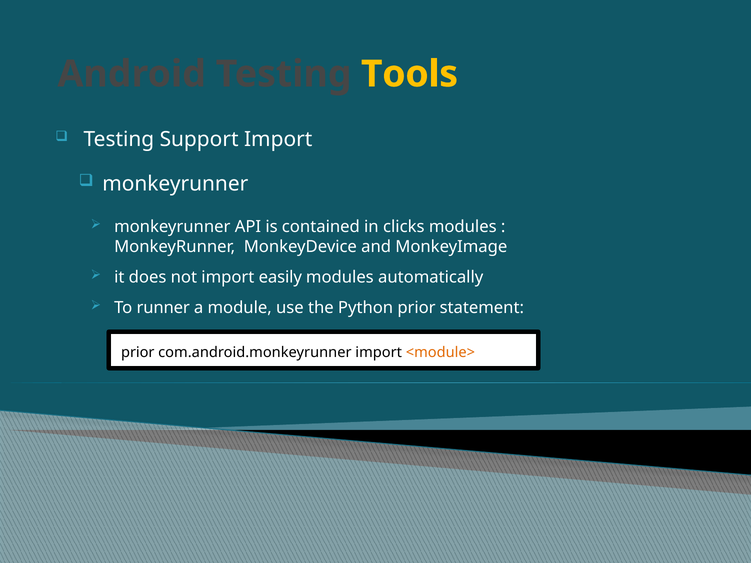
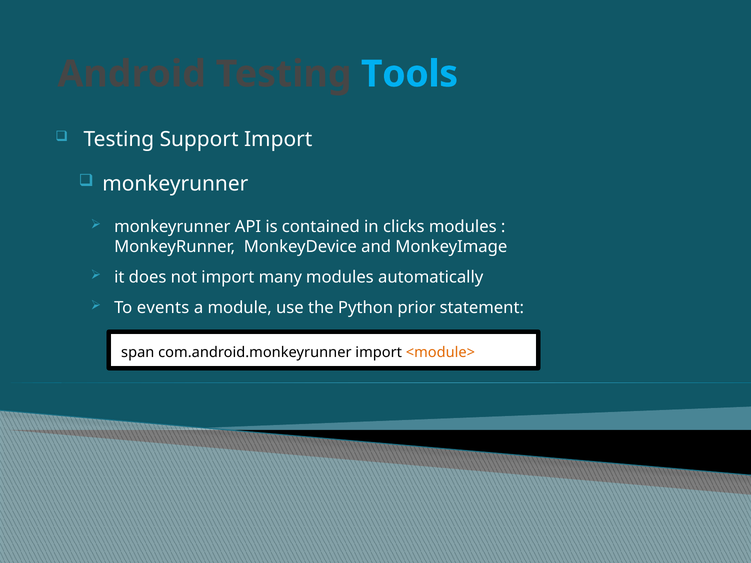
Tools colour: yellow -> light blue (409, 74)
easily: easily -> many (280, 277)
runner: runner -> events (163, 308)
prior: prior -> span (138, 353)
